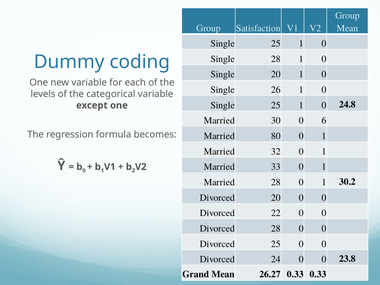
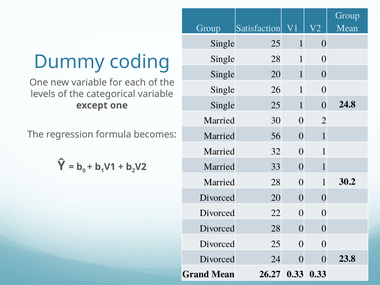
0 6: 6 -> 2 (324, 121)
80: 80 -> 56 (276, 136)
